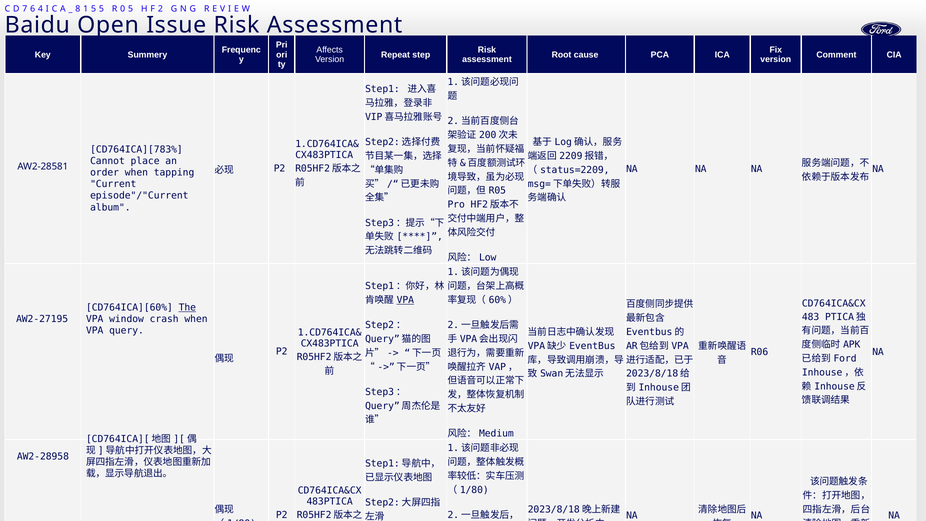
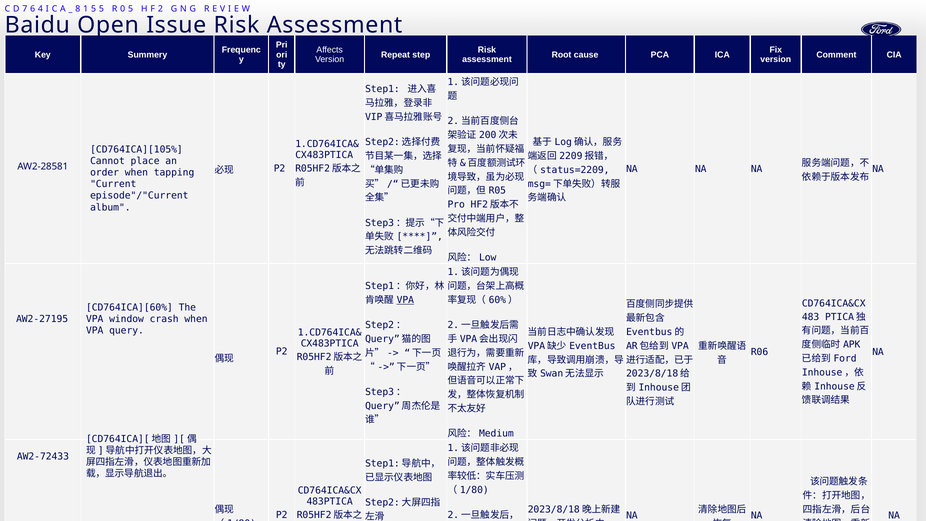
CD764ICA][783%: CD764ICA][783% -> CD764ICA][105% (136, 149)
The underline: present -> none (187, 307)
AW2-28958: AW2-28958 -> AW2-72433 (43, 456)
